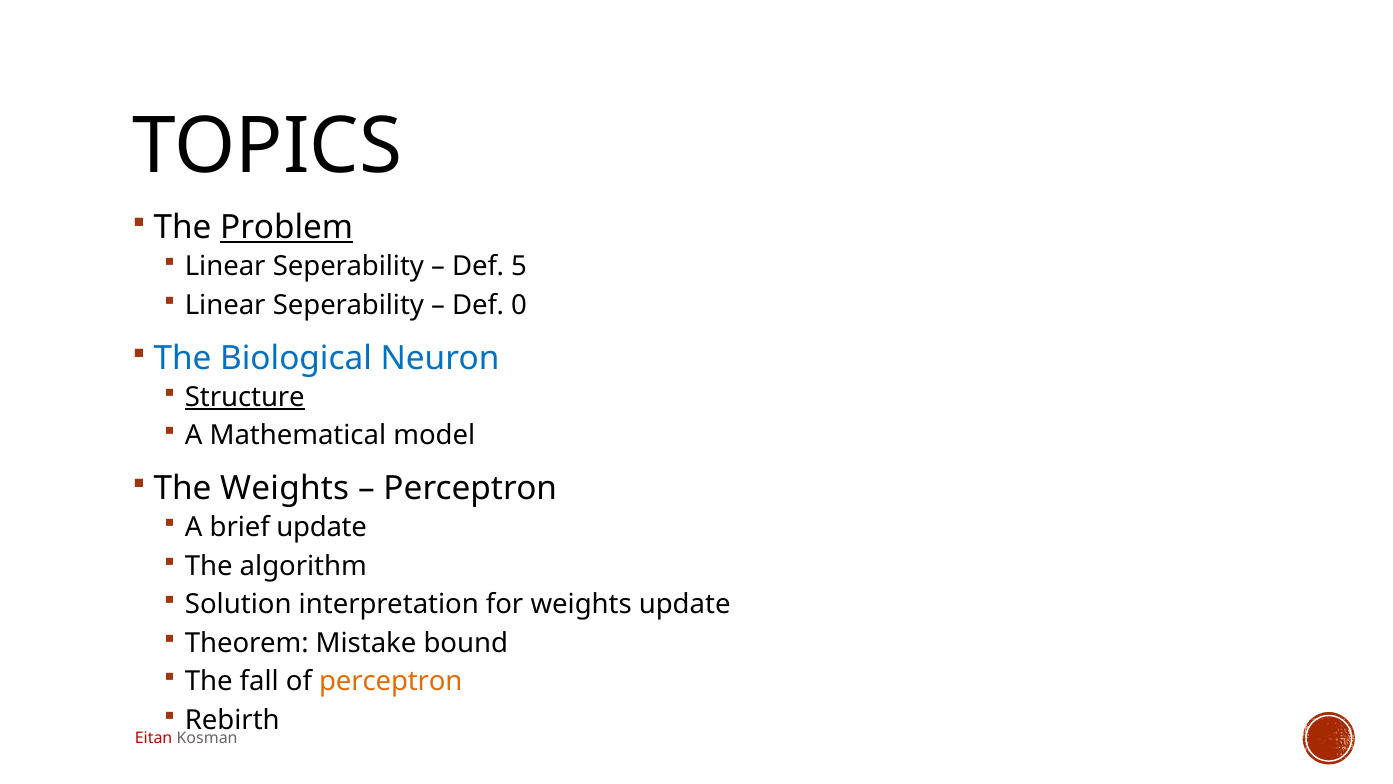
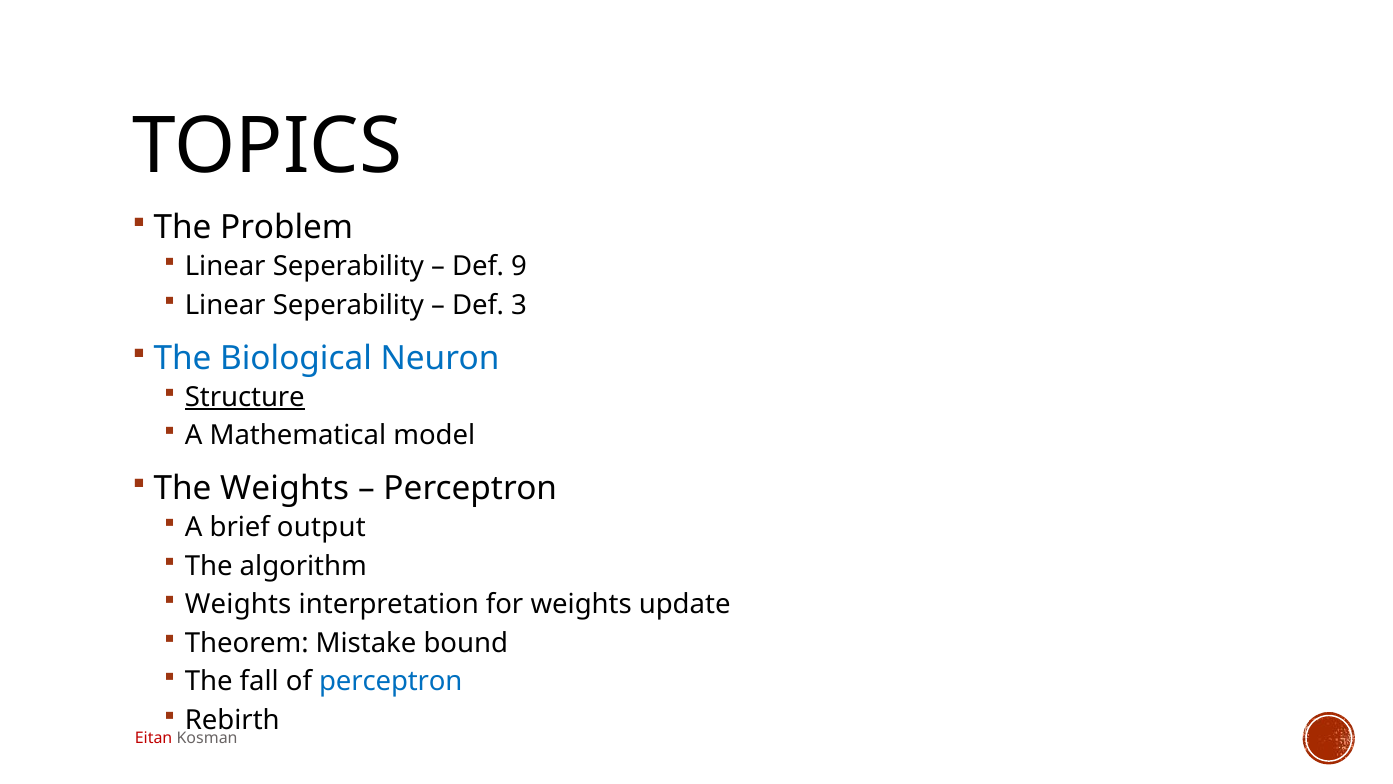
Problem underline: present -> none (287, 228)
5: 5 -> 9 (519, 266)
0: 0 -> 3 (519, 305)
brief update: update -> output (321, 527)
Solution: Solution -> Weights (238, 604)
perceptron colour: orange -> blue (391, 681)
